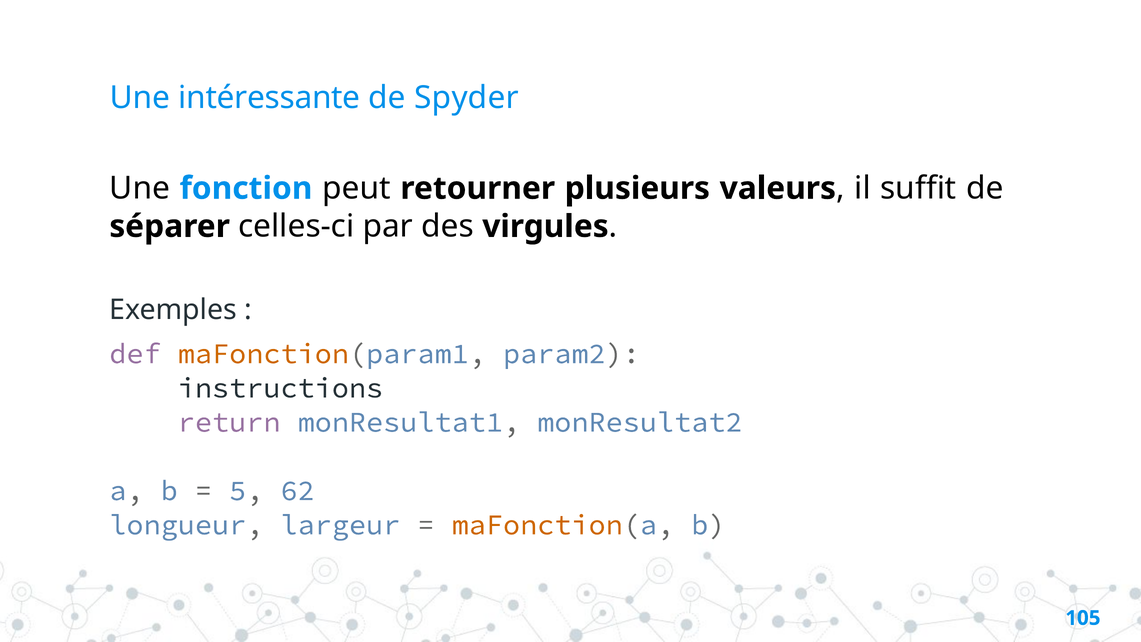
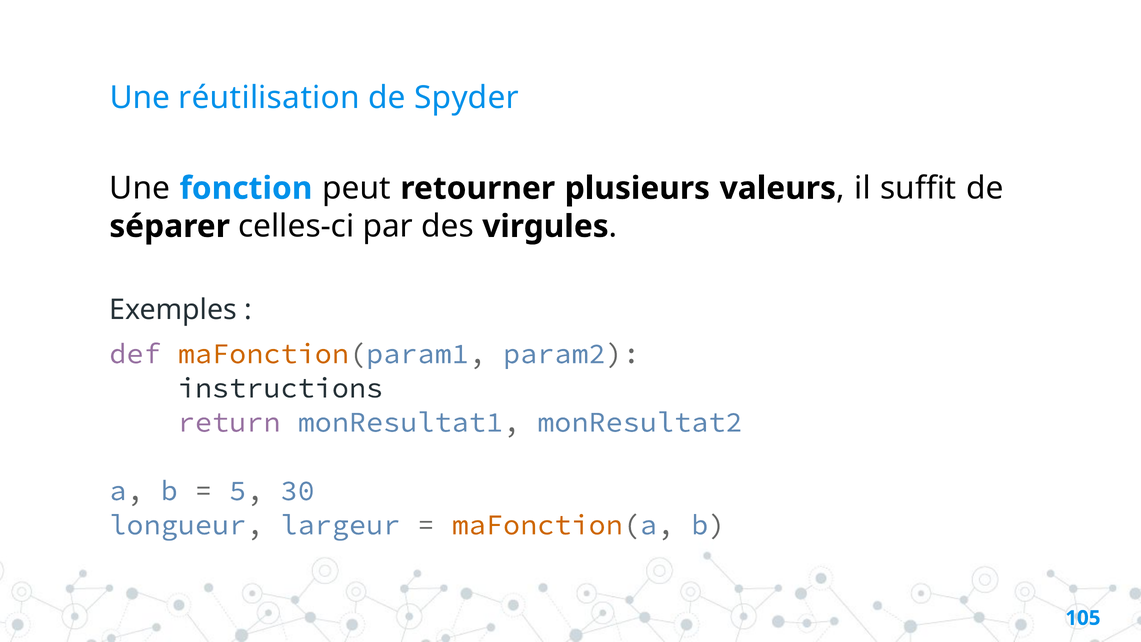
intéressante: intéressante -> réutilisation (269, 98)
62: 62 -> 30 (298, 491)
